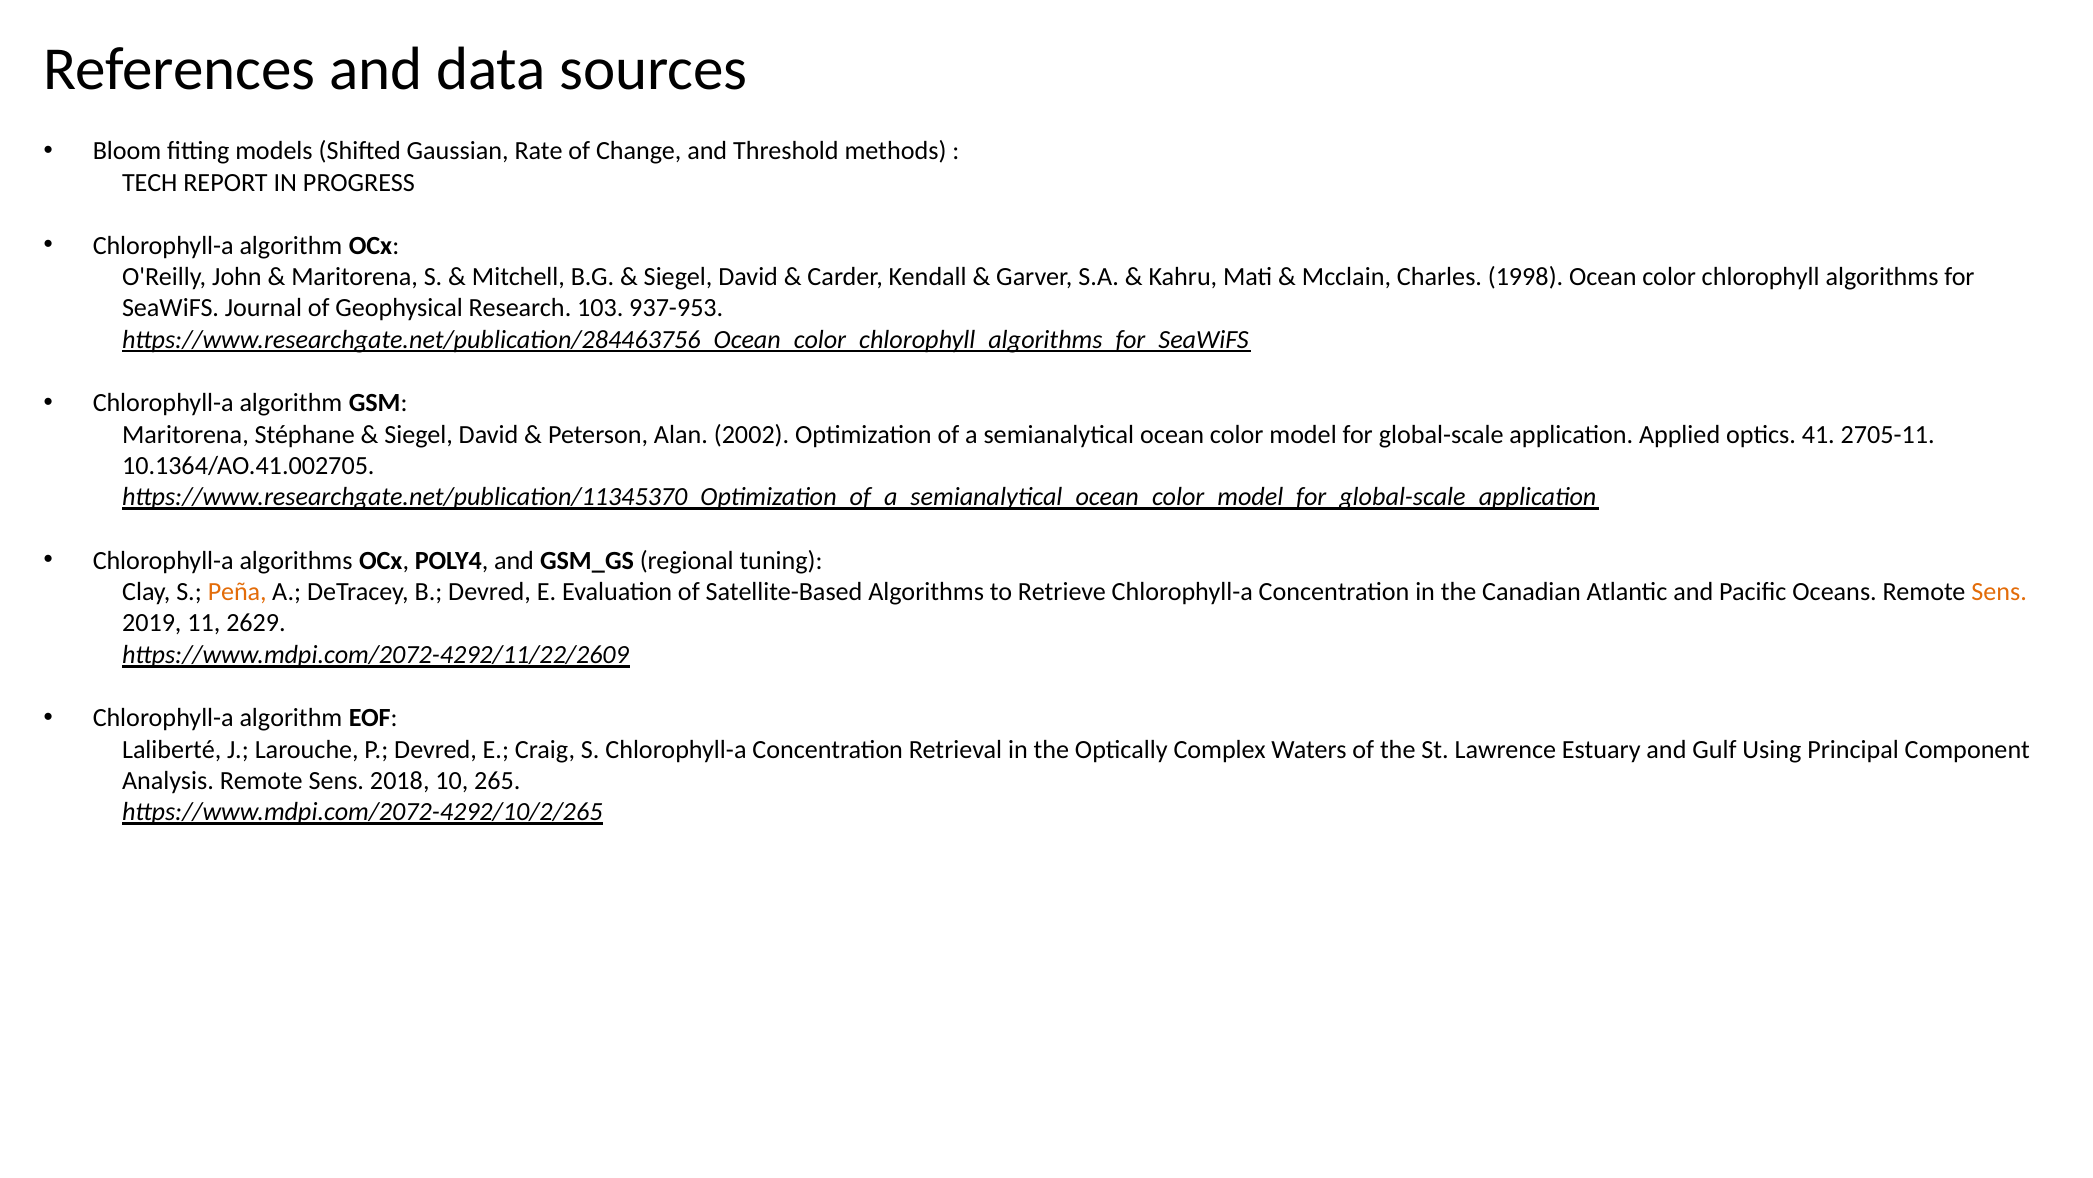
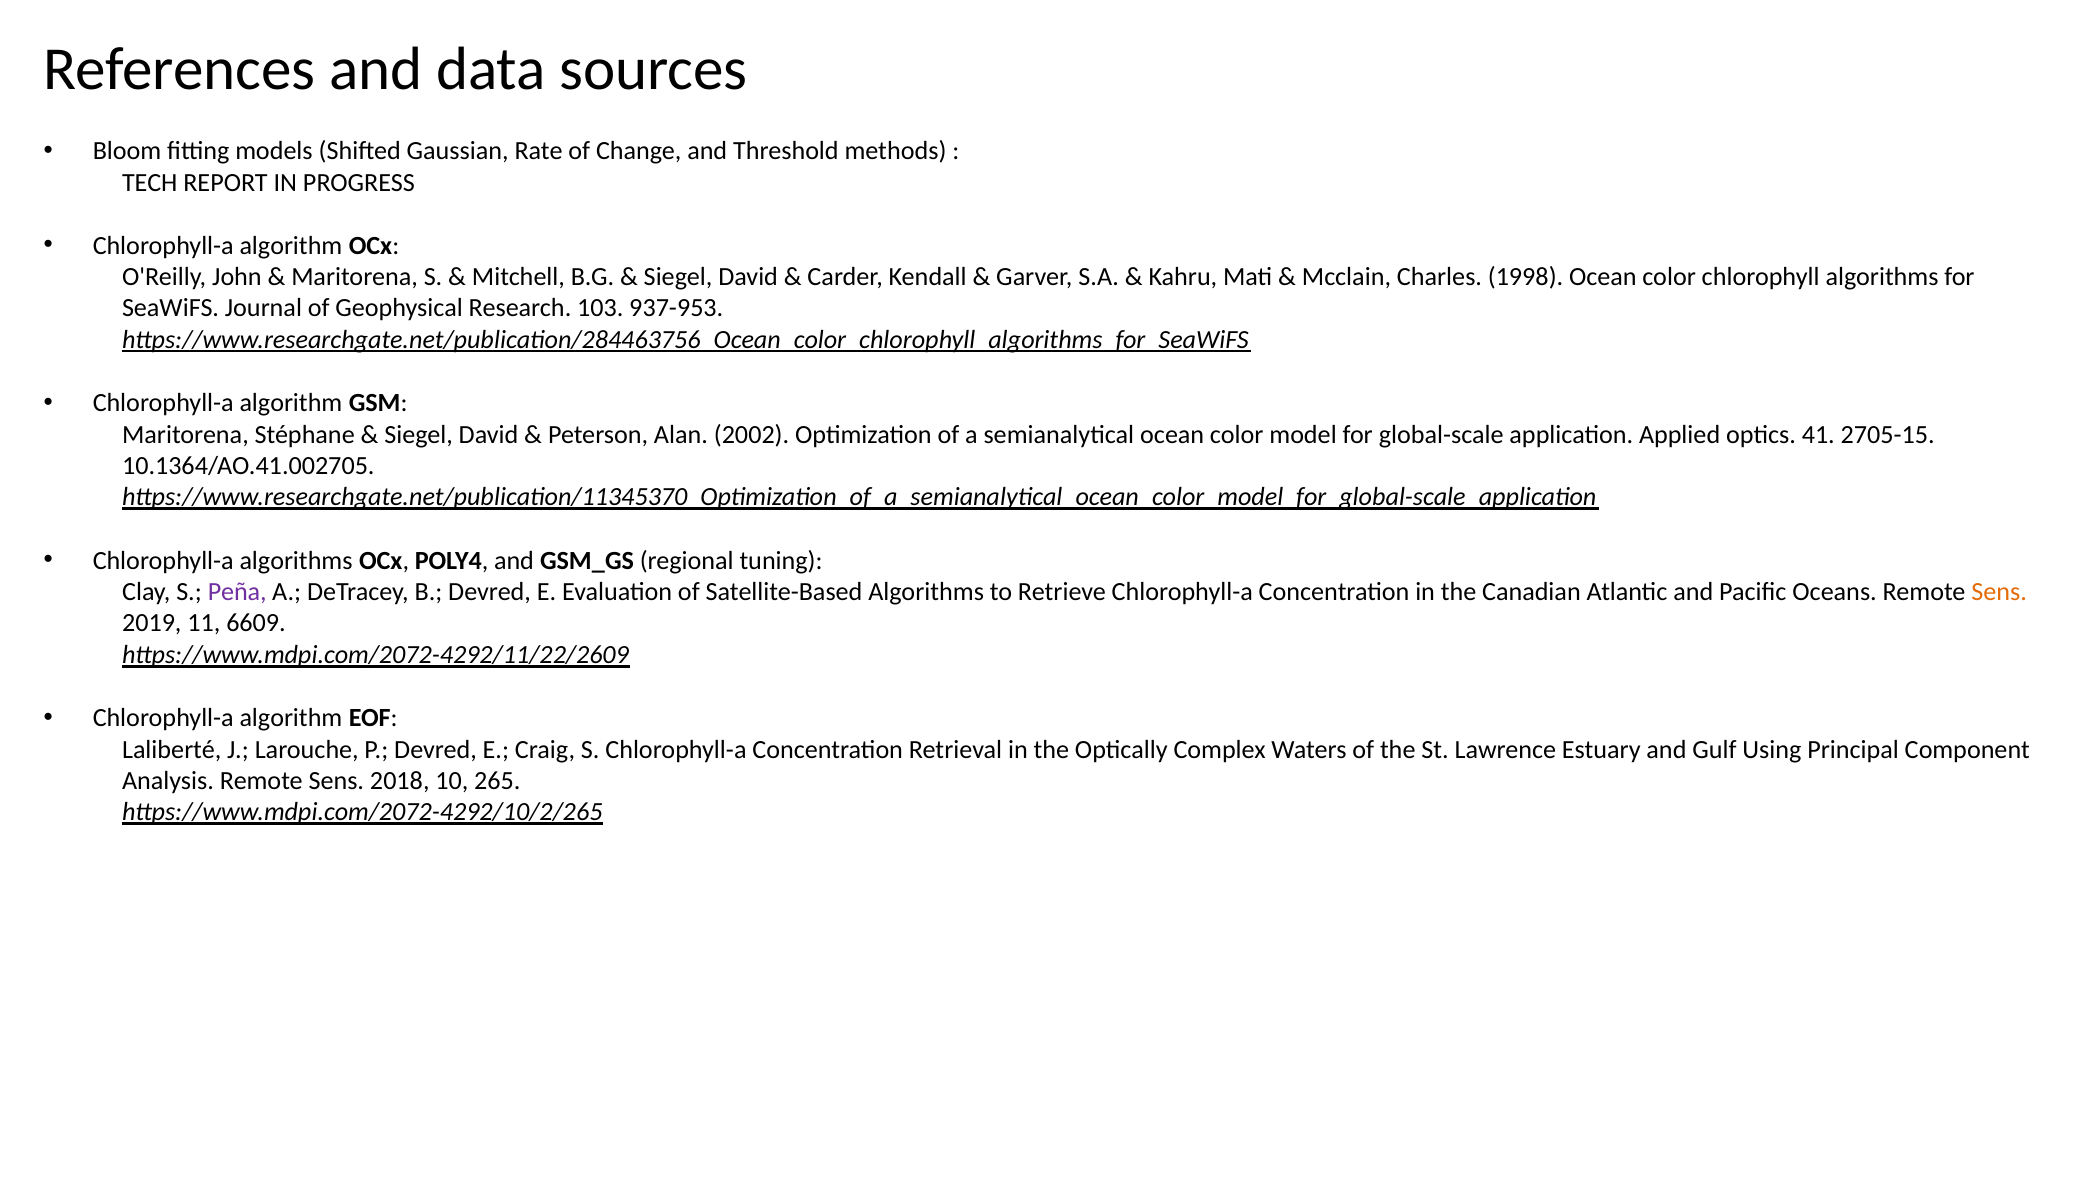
2705-11: 2705-11 -> 2705-15 (1888, 434)
Peña colour: orange -> purple (237, 592)
2629: 2629 -> 6609 (256, 623)
